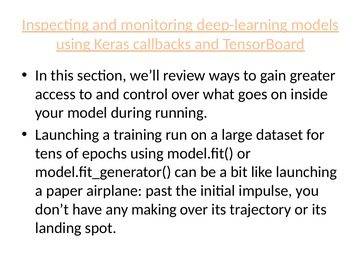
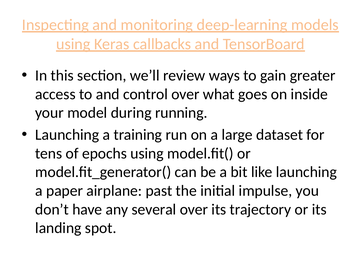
making: making -> several (154, 209)
